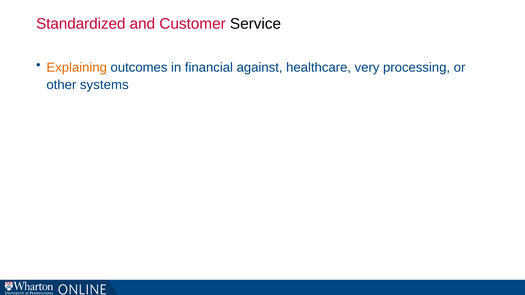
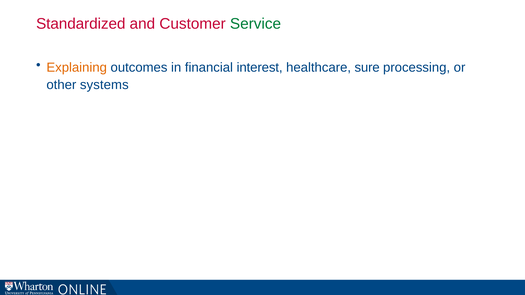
Service colour: black -> green (256, 24)
against: against -> interest (260, 67)
very: very -> sure (367, 67)
